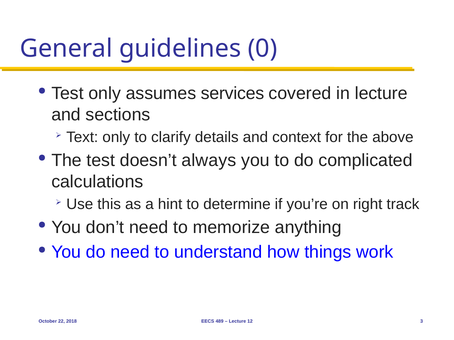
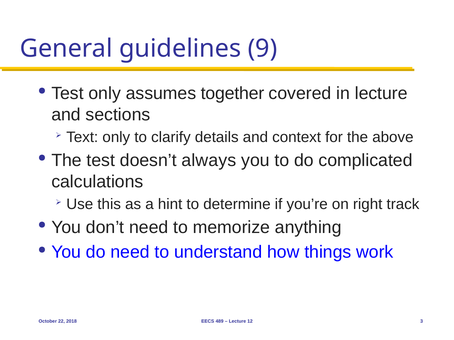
0: 0 -> 9 (262, 49)
services: services -> together (233, 94)
